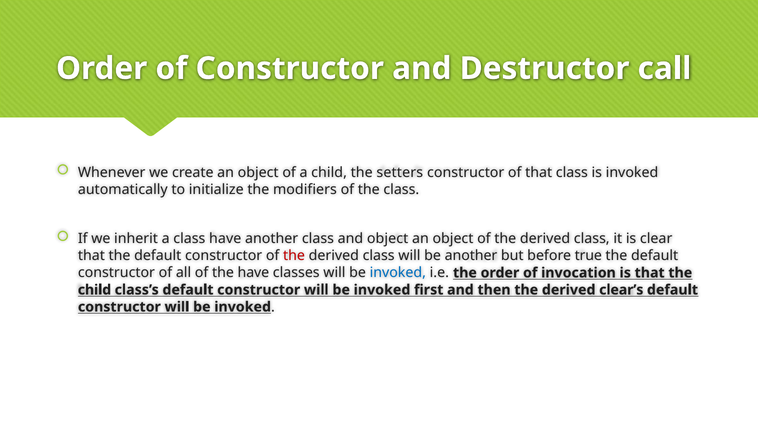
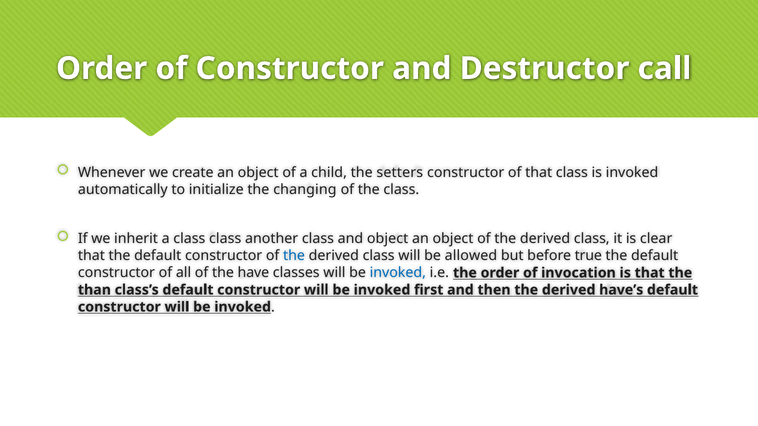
modifiers: modifiers -> changing (305, 190)
class have: have -> class (225, 239)
the colour: red -> blue (294, 256)
be another: another -> allowed (471, 256)
child: child -> than (94, 290)
clear’s: clear’s -> have’s (621, 290)
